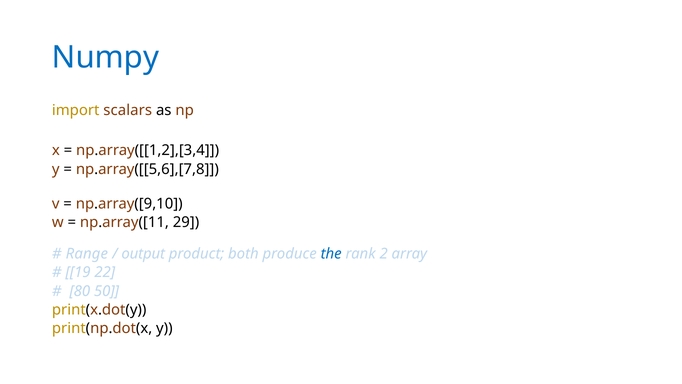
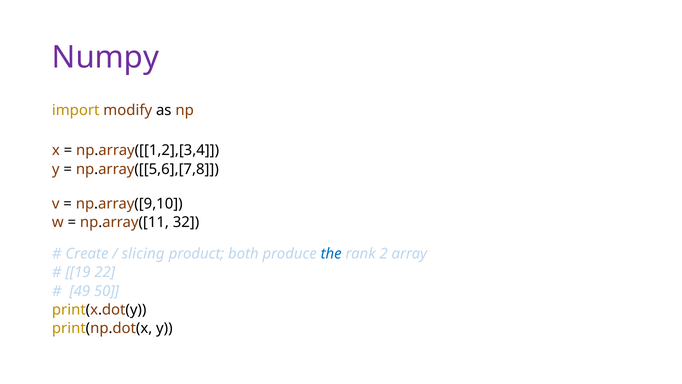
Numpy colour: blue -> purple (105, 57)
scalars: scalars -> modify (128, 110)
29: 29 -> 32 (186, 222)
Range: Range -> Create (87, 254)
output: output -> slicing (143, 254)
80: 80 -> 49 (80, 291)
